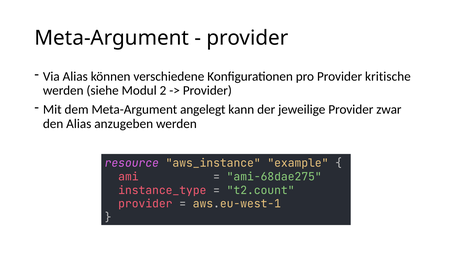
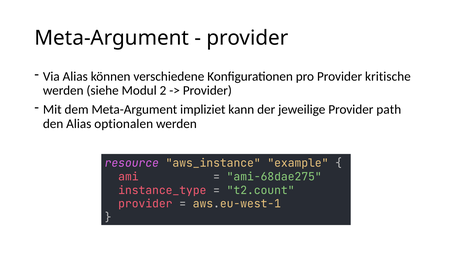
angelegt: angelegt -> impliziet (203, 110)
zwar: zwar -> path (389, 110)
anzugeben: anzugeben -> optionalen (124, 124)
